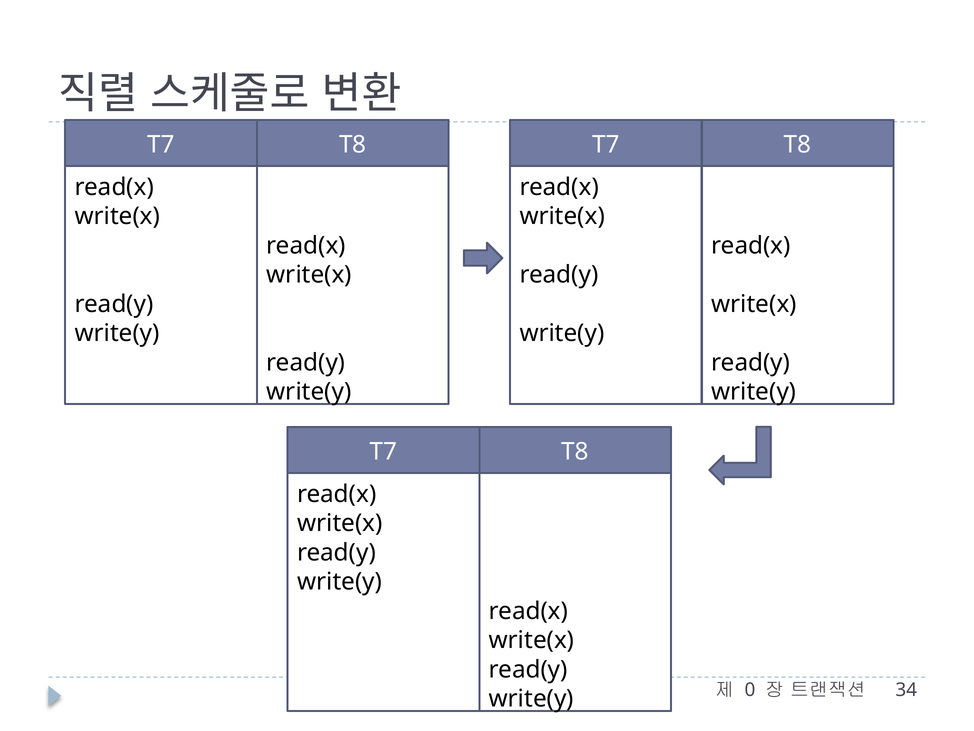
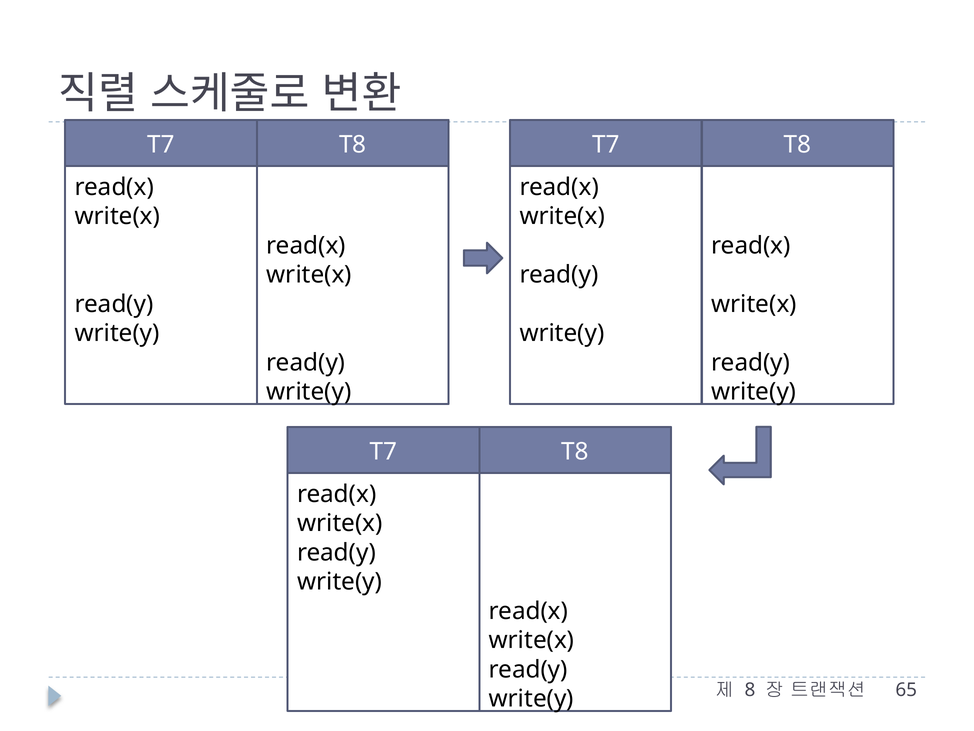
0: 0 -> 8 (750, 690)
34: 34 -> 65 (906, 690)
